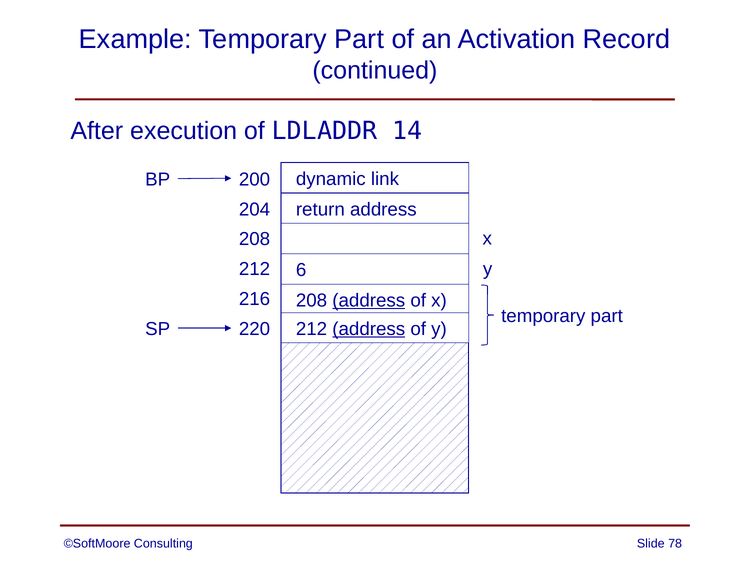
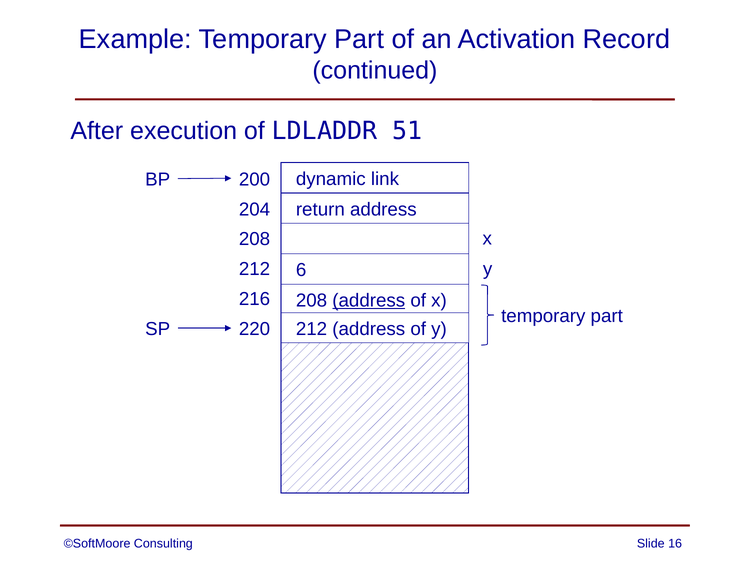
14: 14 -> 51 (407, 131)
address underline: present -> none (369, 329)
78: 78 -> 16 (675, 543)
